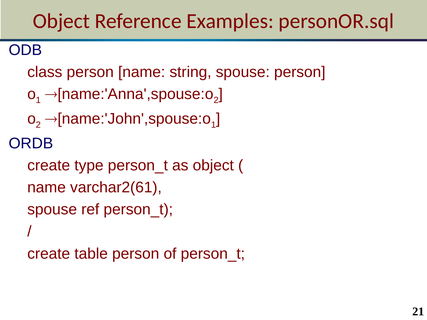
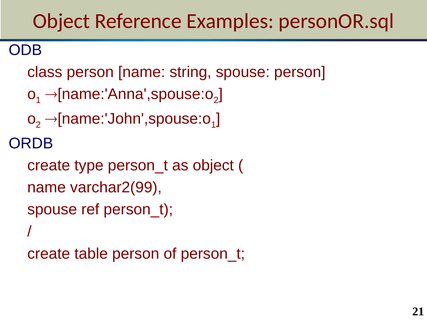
varchar2(61: varchar2(61 -> varchar2(99 (116, 188)
